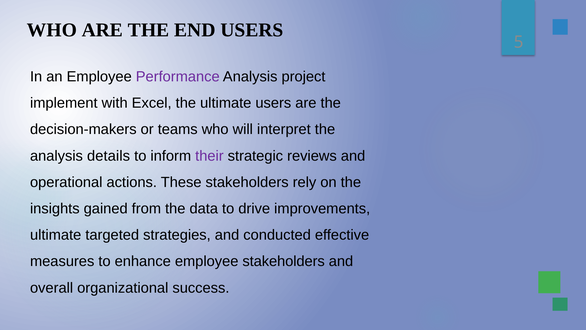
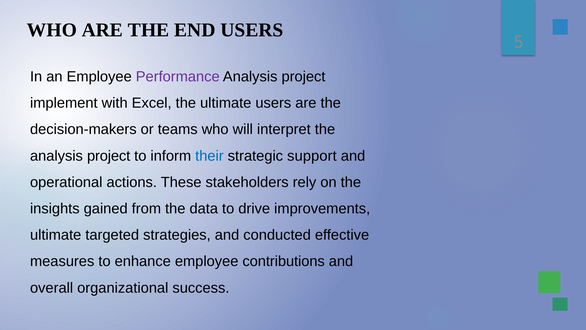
details: details -> project (109, 156)
their colour: purple -> blue (209, 156)
reviews: reviews -> support (312, 156)
employee stakeholders: stakeholders -> contributions (284, 261)
